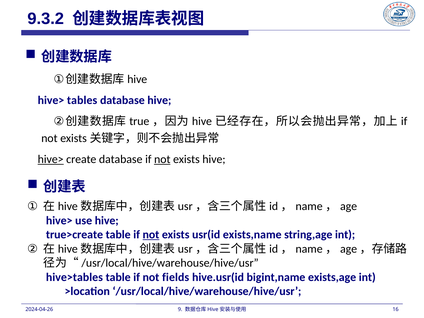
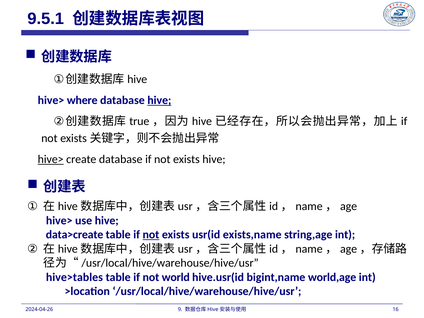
9.3.2: 9.3.2 -> 9.5.1 (46, 19)
tables: tables -> where (82, 100)
hive underline: none -> present (159, 100)
not underline: present -> none (162, 159)
true>create: true>create -> data>create (75, 235)
fields: fields -> world (176, 277)
exists,age: exists,age -> world,age (332, 277)
